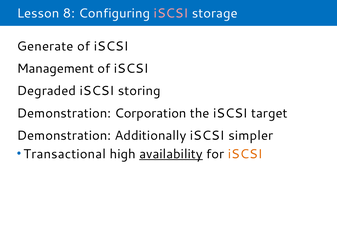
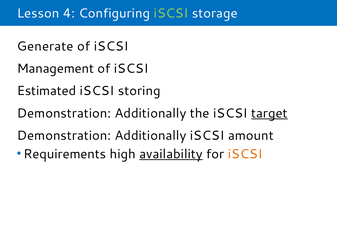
8: 8 -> 4 (69, 13)
iSCSI colour: pink -> light green (171, 13)
Degraded: Degraded -> Estimated (47, 91)
Corporation: Corporation -> Additionally (150, 114)
target underline: none -> present (269, 114)
simpler: simpler -> amount (251, 136)
Transactional: Transactional -> Requirements (65, 154)
